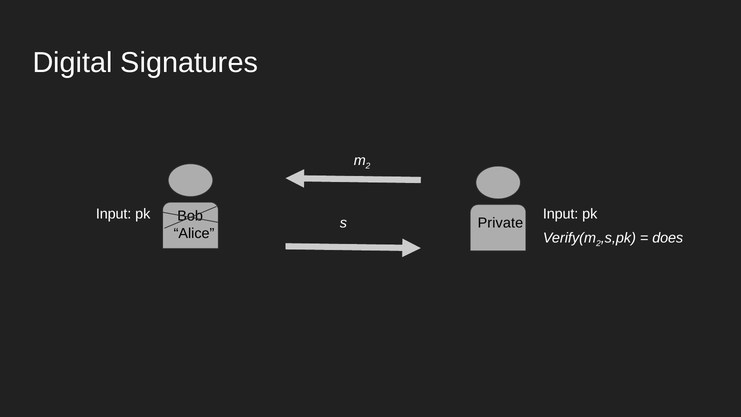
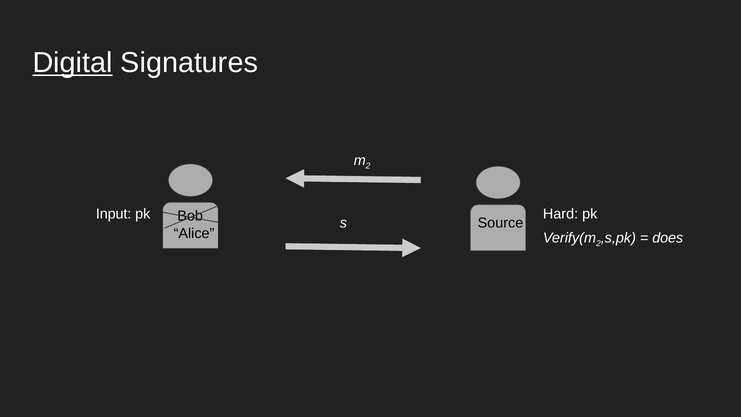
Digital underline: none -> present (73, 63)
Bob Input: Input -> Hard (561, 214)
Private: Private -> Source (500, 223)
